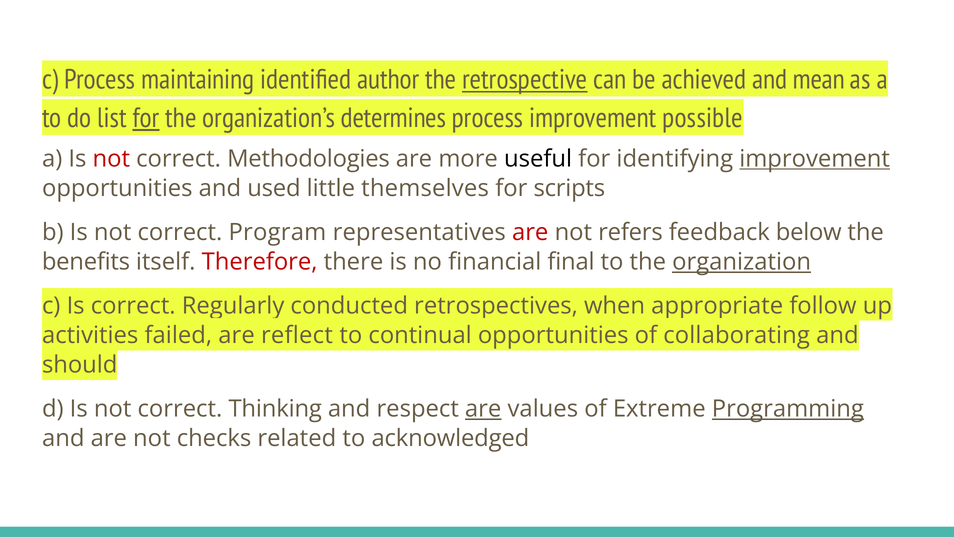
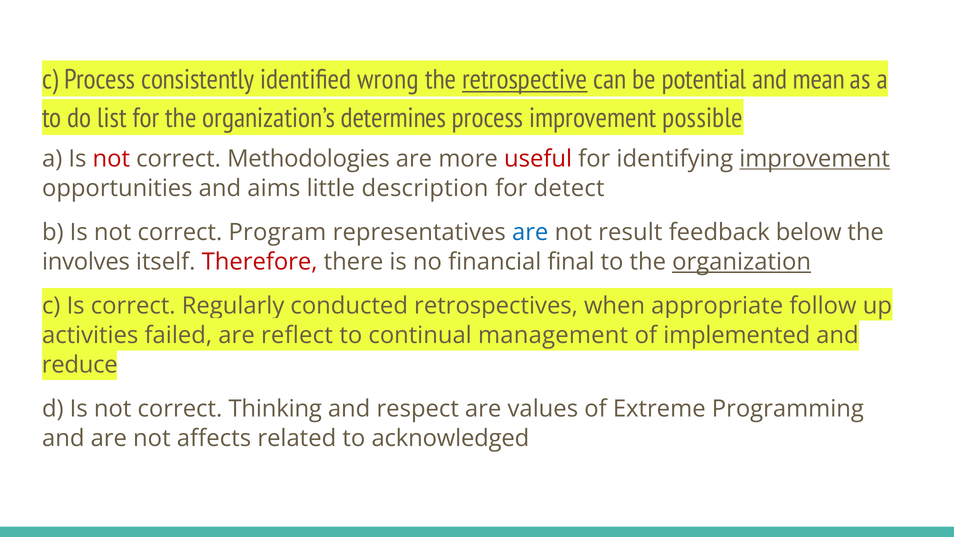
maintaining: maintaining -> consistently (198, 80)
author: author -> wrong (388, 80)
achieved: achieved -> potential (704, 80)
for underline: present -> none (146, 118)
useful colour: black -> red (538, 159)
used: used -> aims (274, 188)
themselves: themselves -> description (425, 188)
scripts: scripts -> detect (569, 188)
are colour: red -> blue (530, 232)
refers: refers -> result (630, 232)
benefits: benefits -> involves (86, 262)
continual opportunities: opportunities -> management (553, 335)
collaborating: collaborating -> implemented (737, 335)
should: should -> reduce (80, 365)
are underline: present -> none (483, 409)
Programming underline: present -> none (788, 409)
checks: checks -> affects (214, 438)
